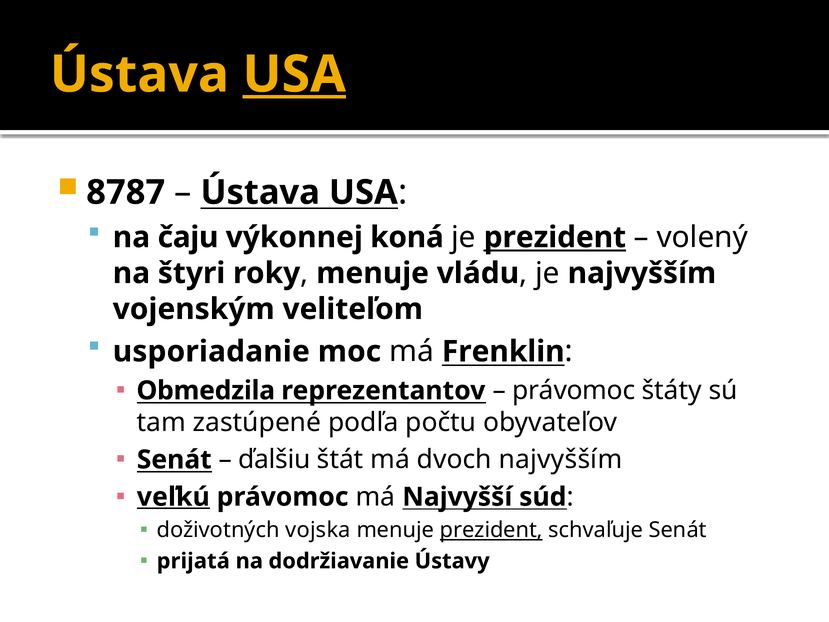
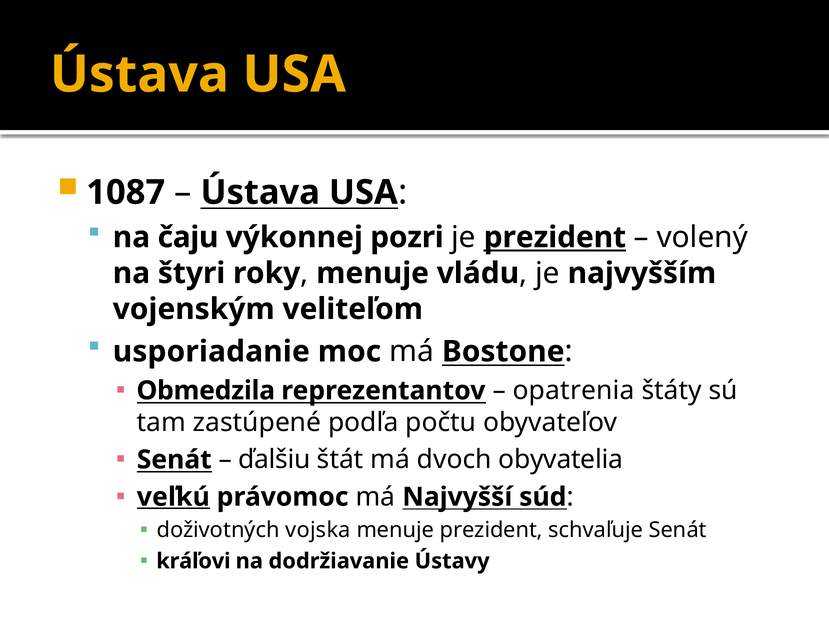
USA underline: present -> none (294, 74)
8787: 8787 -> 1087 (126, 192)
koná: koná -> pozri (407, 237)
Frenklin: Frenklin -> Bostone (503, 351)
právomoc: právomoc -> opatrenia (574, 390)
dvoch najvyšším: najvyšším -> obyvatelia (561, 459)
prezident underline: present -> none (491, 530)
prijatá: prijatá -> kráľovi (193, 561)
